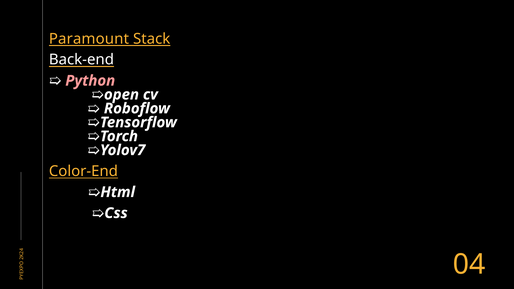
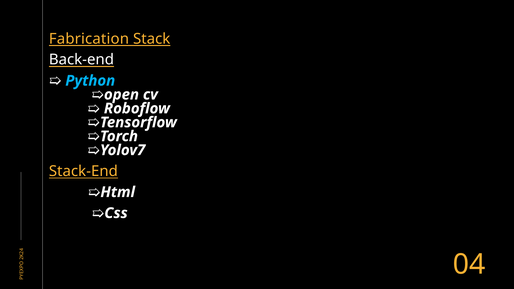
Paramount: Paramount -> Fabrication (89, 39)
Python colour: pink -> light blue (90, 81)
Color-End: Color-End -> Stack-End (83, 171)
